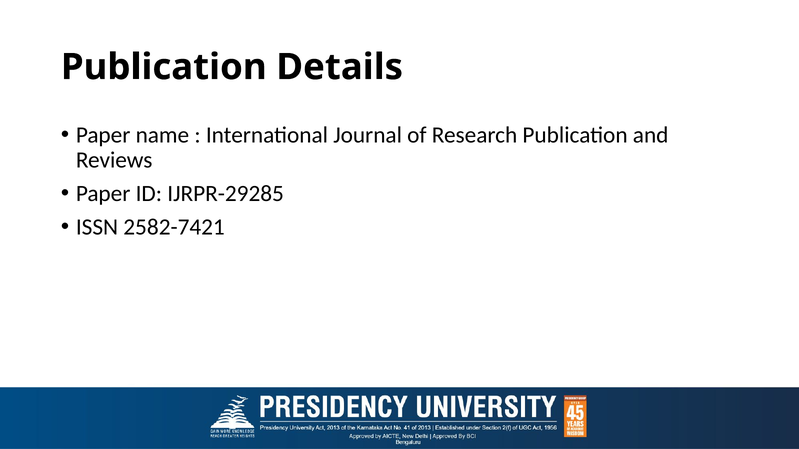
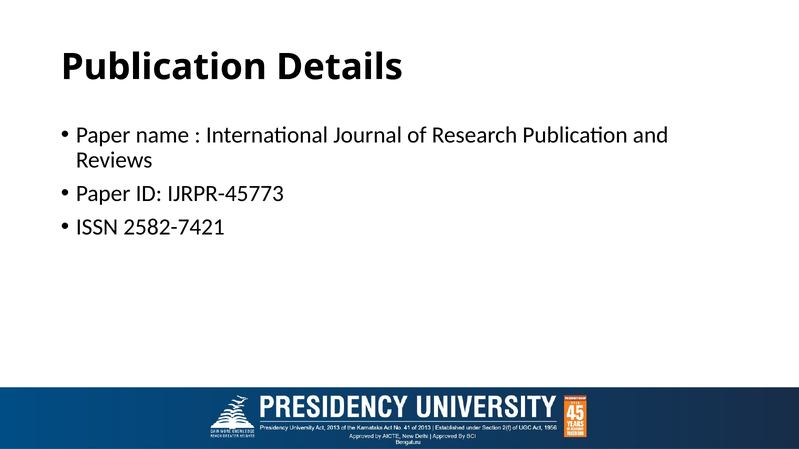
IJRPR-29285: IJRPR-29285 -> IJRPR-45773 (226, 194)
